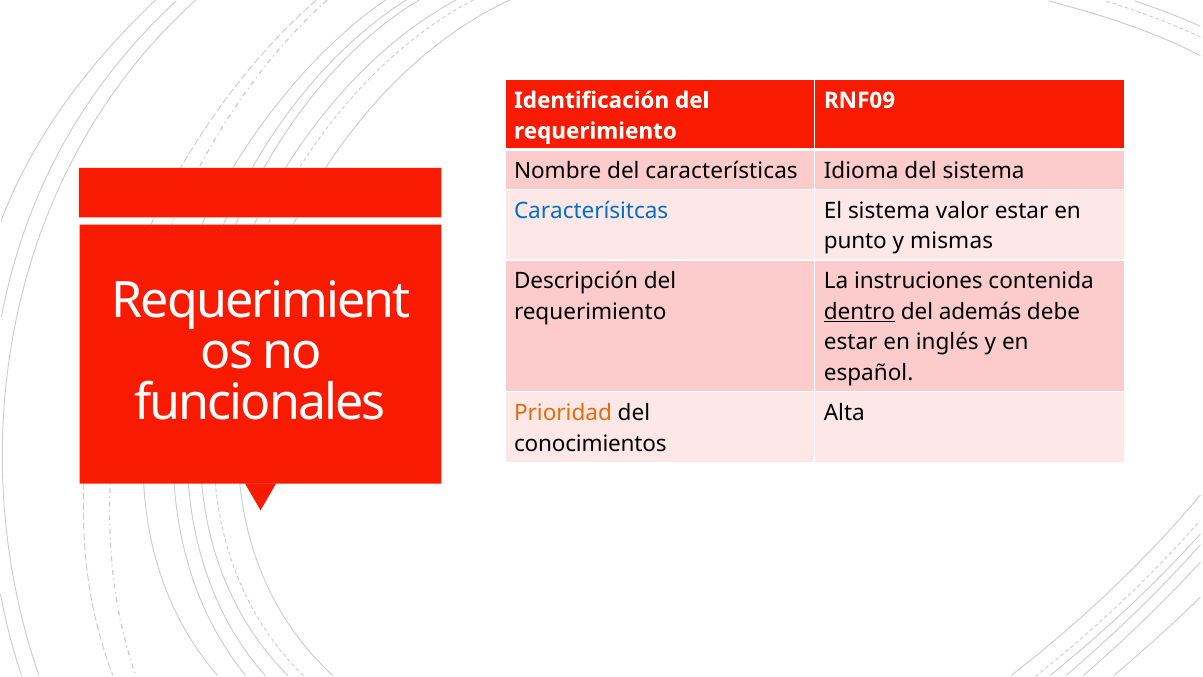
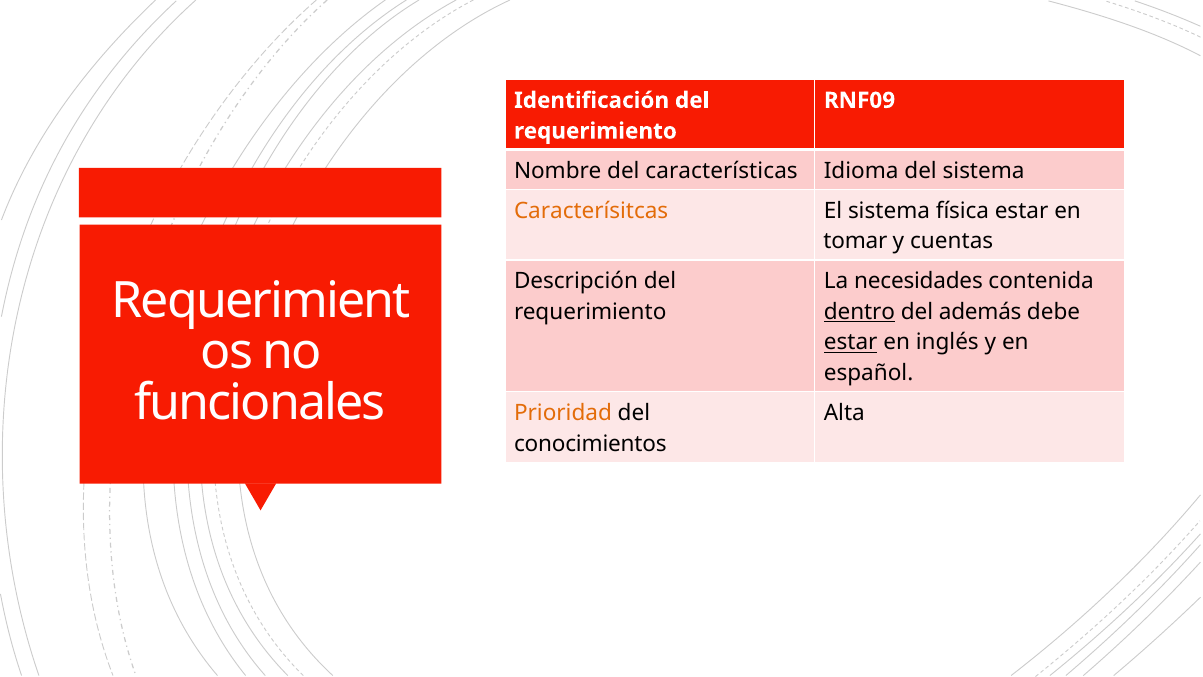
Caracterísitcas colour: blue -> orange (591, 211)
valor: valor -> física (962, 211)
punto: punto -> tomar (855, 241)
mismas: mismas -> cuentas (952, 241)
instruciones: instruciones -> necesidades (918, 281)
estar underline: none -> present (851, 342)
